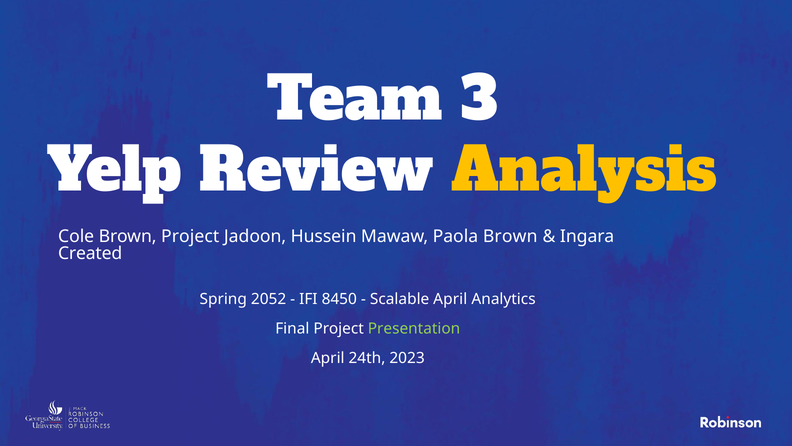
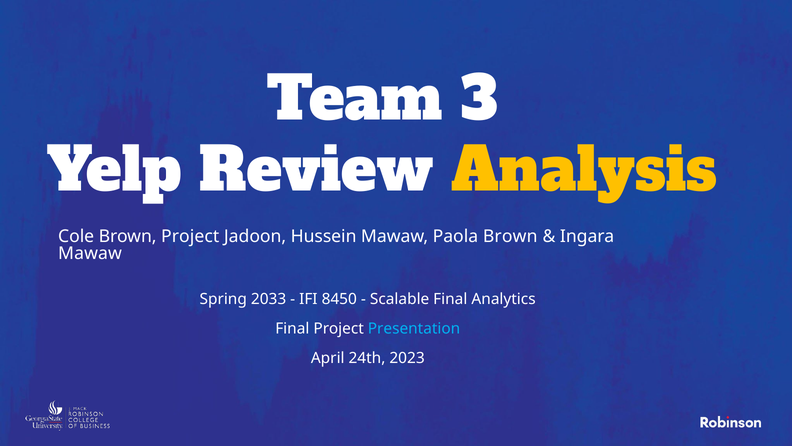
Created: Created -> Mawaw (90, 253)
2052: 2052 -> 2033 (269, 299)
Scalable April: April -> Final (450, 299)
Presentation colour: light green -> light blue (414, 328)
